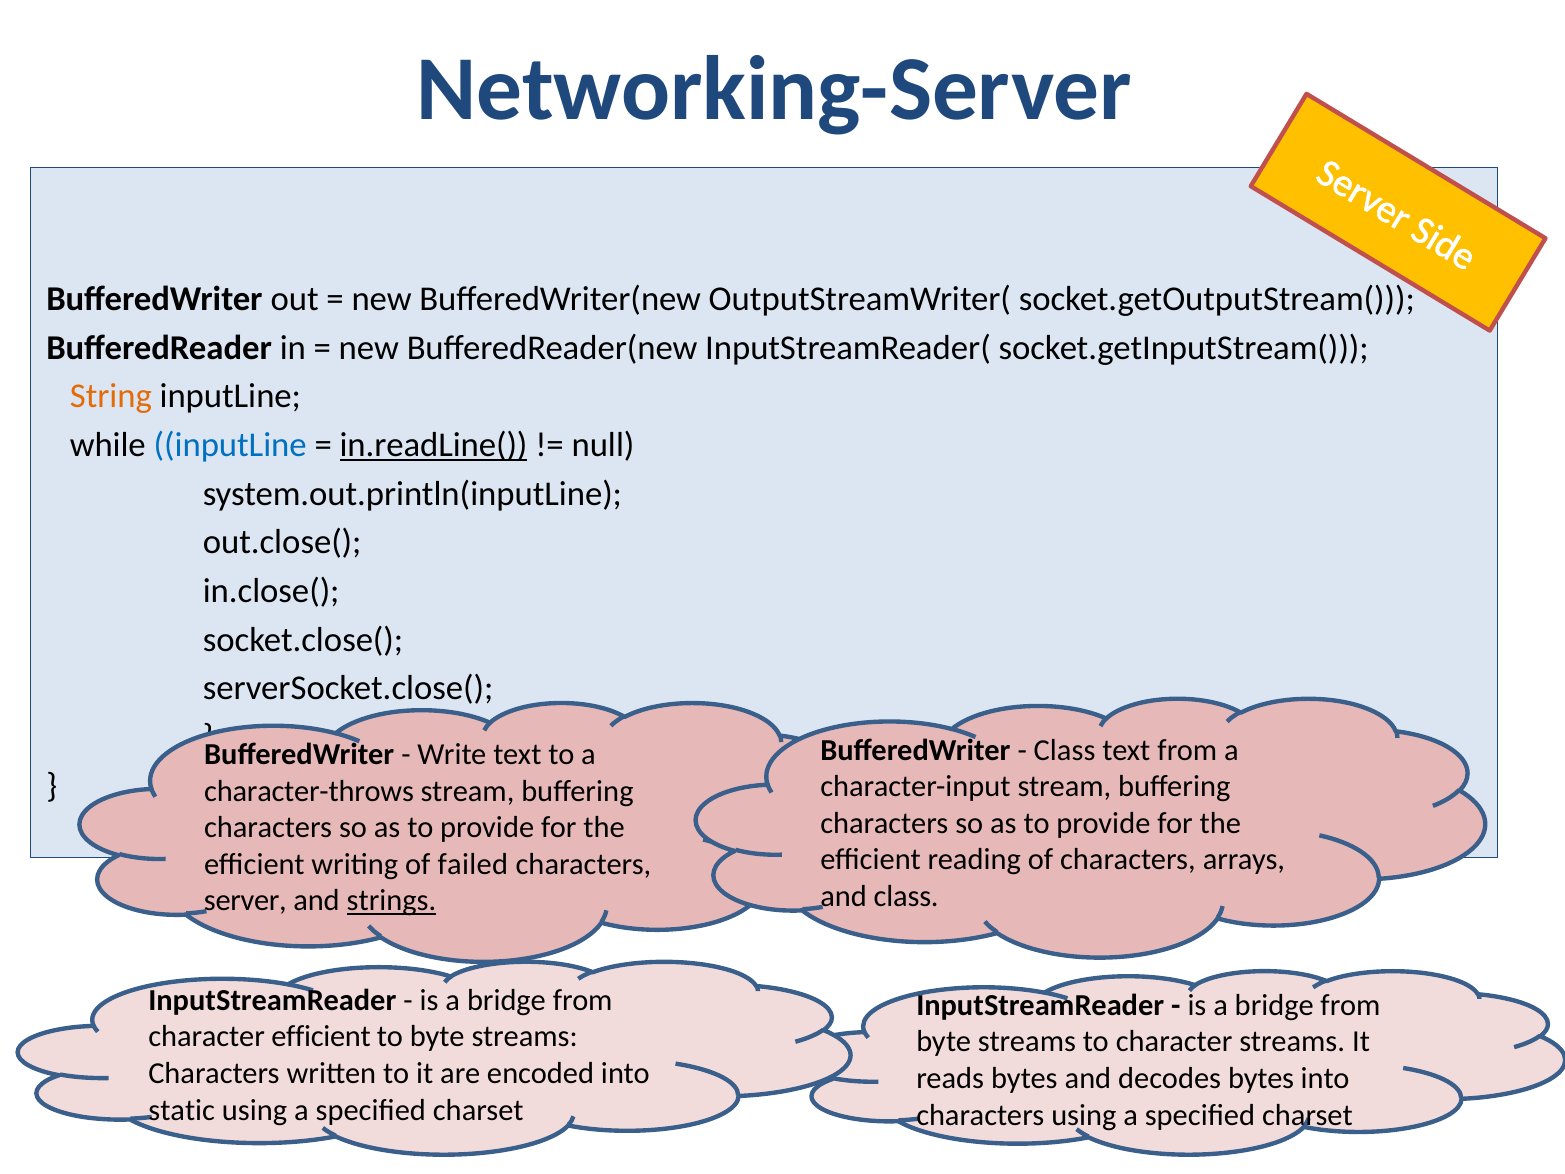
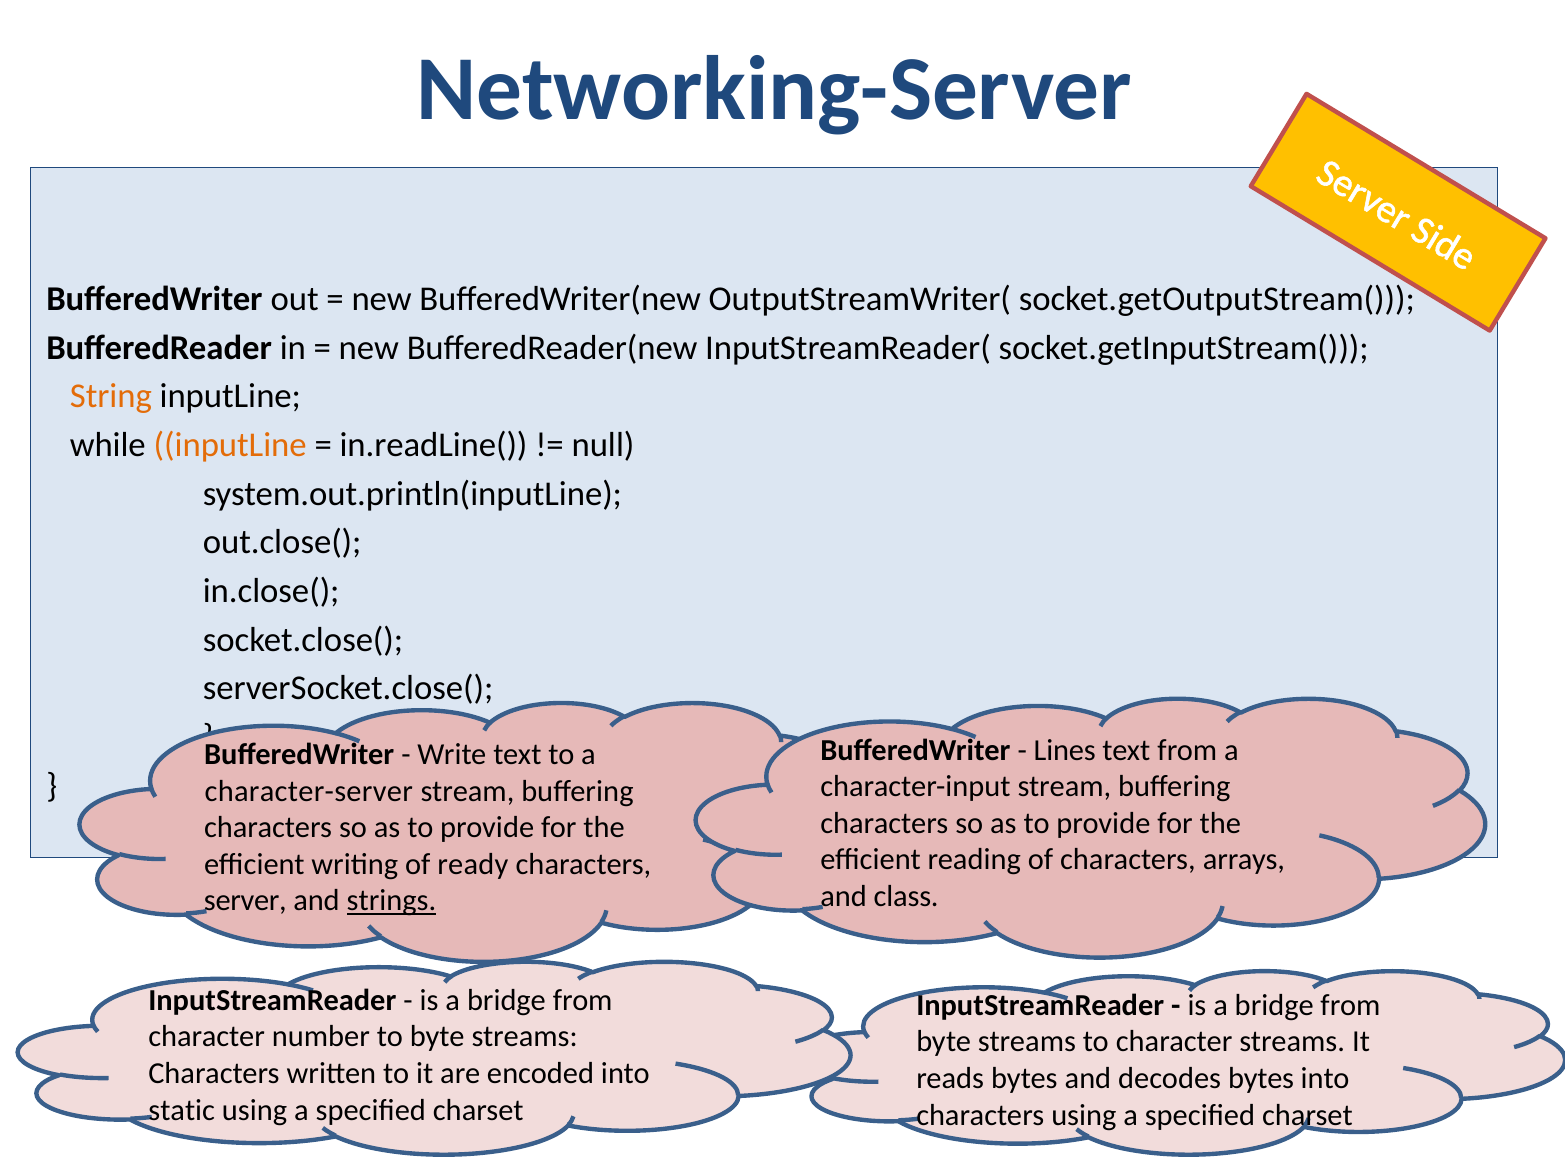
inputLine colour: blue -> orange (230, 445)
in.readLine( underline: present -> none (434, 445)
Class: Class -> Lines (1065, 750)
character-throws: character-throws -> character-server (309, 791)
failed: failed -> ready (473, 864)
character efficient: efficient -> number (321, 1037)
